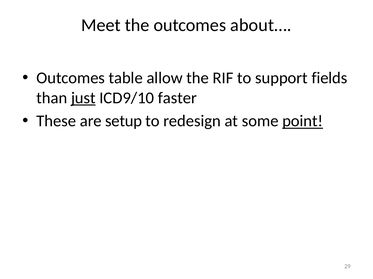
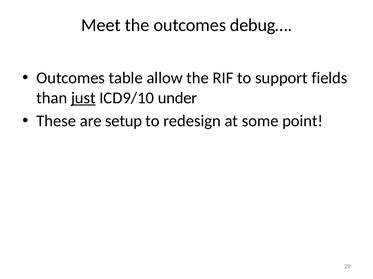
about…: about… -> debug… (261, 25)
faster: faster -> under (177, 98)
point underline: present -> none (303, 121)
